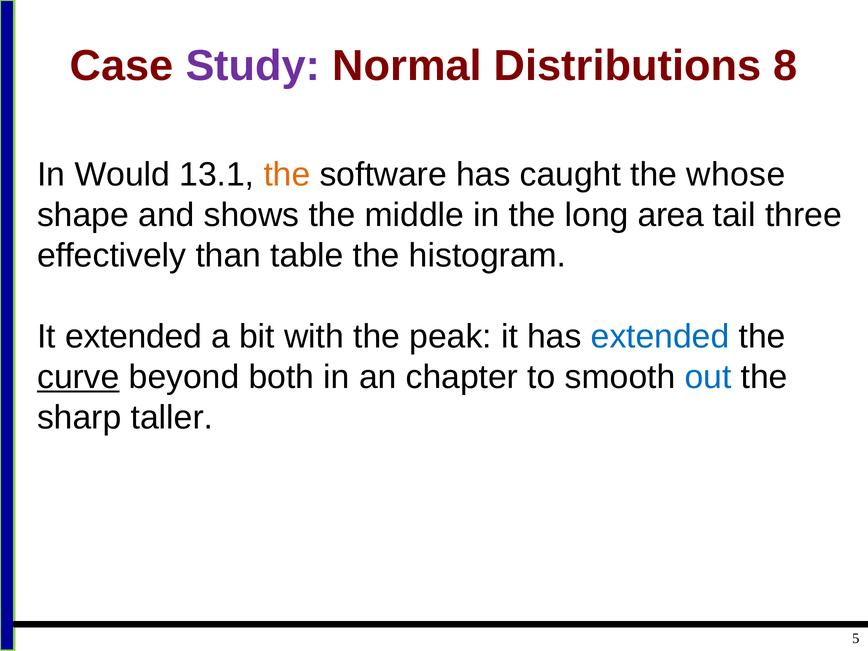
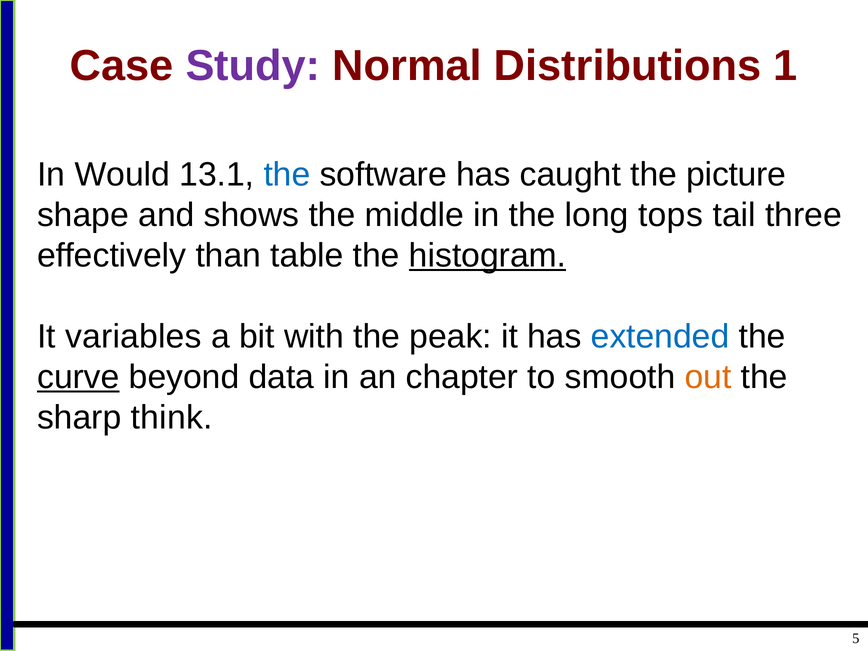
8: 8 -> 1 (785, 66)
the colour: orange -> blue (287, 174)
whose: whose -> picture (736, 174)
area: area -> tops (671, 215)
histogram underline: none -> present (488, 255)
It extended: extended -> variables (133, 337)
both: both -> data (281, 377)
out colour: blue -> orange (708, 377)
taller: taller -> think (172, 418)
